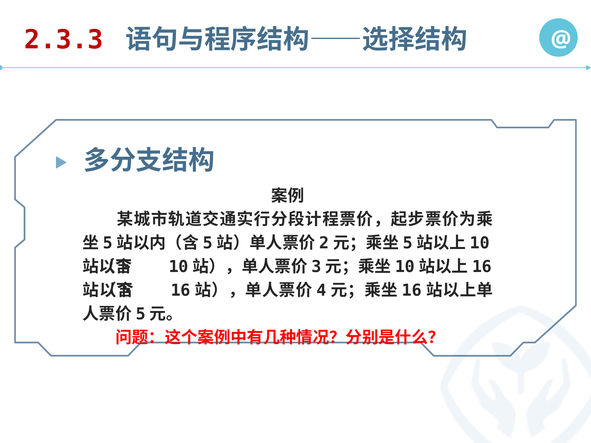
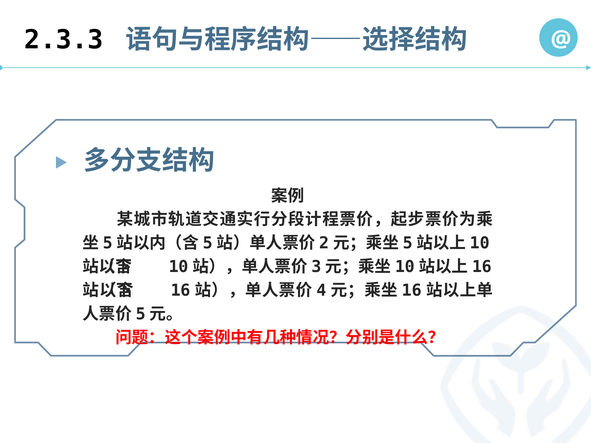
2.3.3 colour: red -> black (64, 40)
